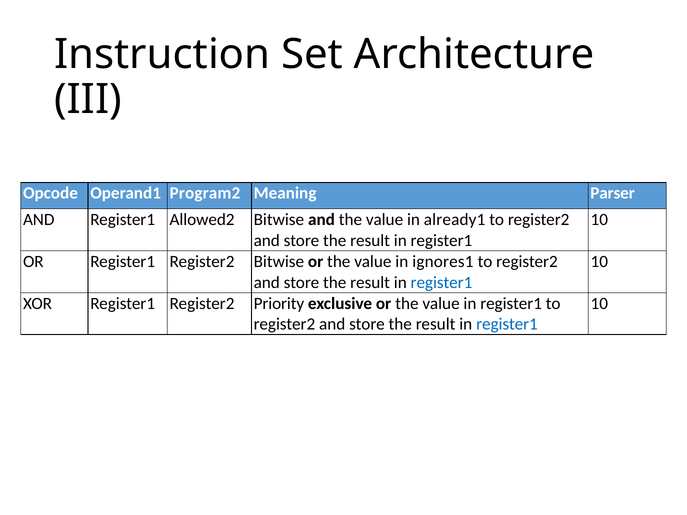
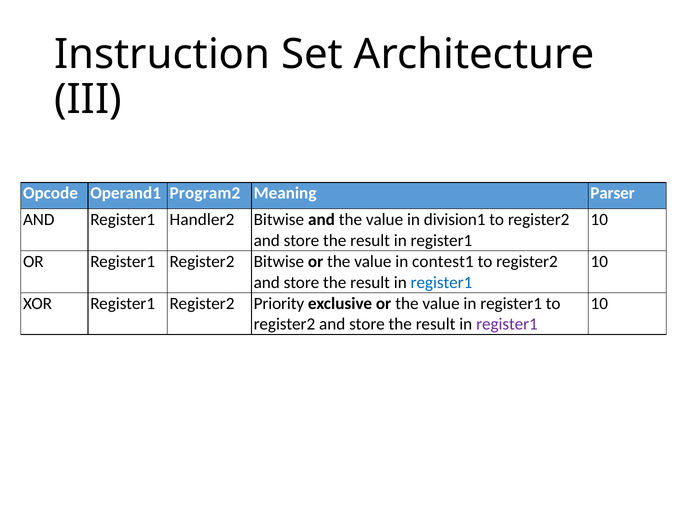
Allowed2: Allowed2 -> Handler2 (202, 220)
already1: already1 -> division1 (455, 220)
ignores1: ignores1 -> contest1 (443, 262)
register1 colour: blue -> purple (507, 324)
